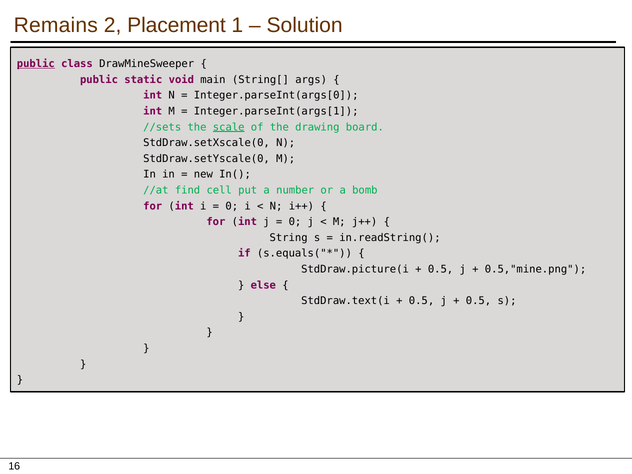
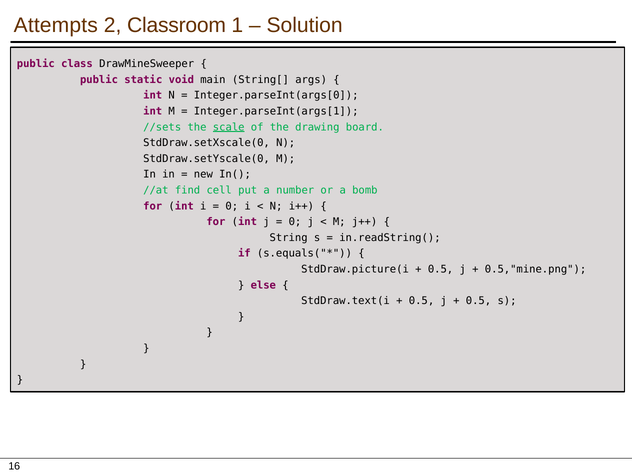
Remains: Remains -> Attempts (56, 25)
Placement: Placement -> Classroom (177, 25)
public underline: present -> none (36, 64)
